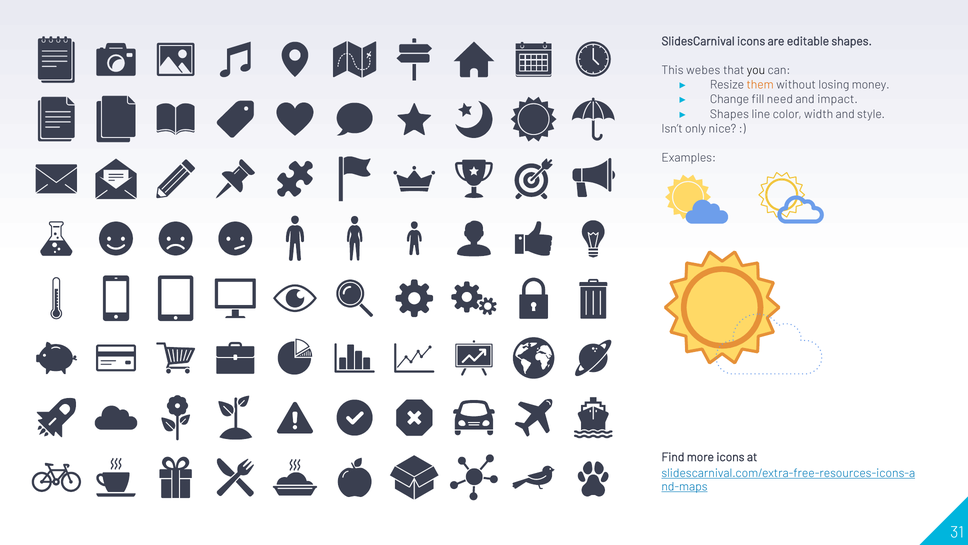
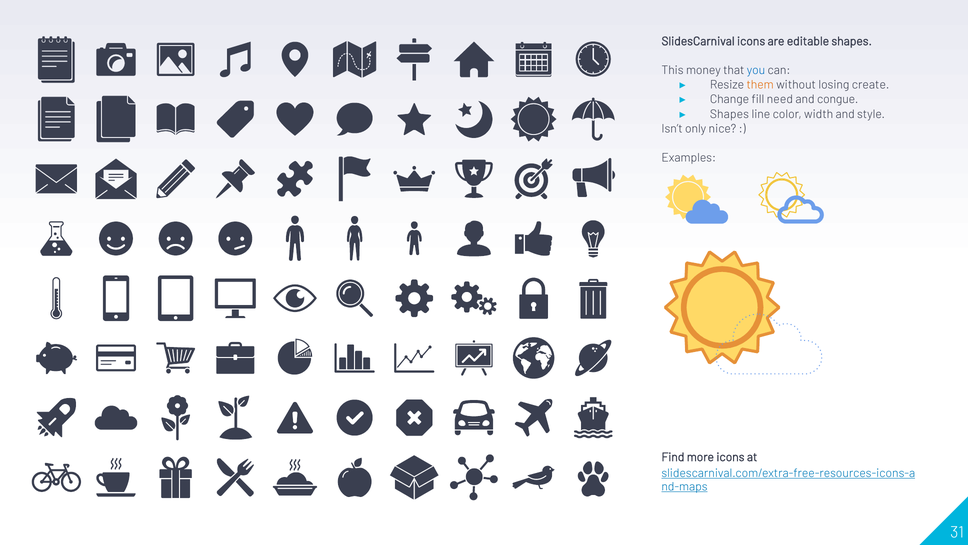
webes: webes -> money (703, 70)
you colour: black -> blue (756, 70)
money: money -> create (871, 85)
impact: impact -> congue (838, 99)
